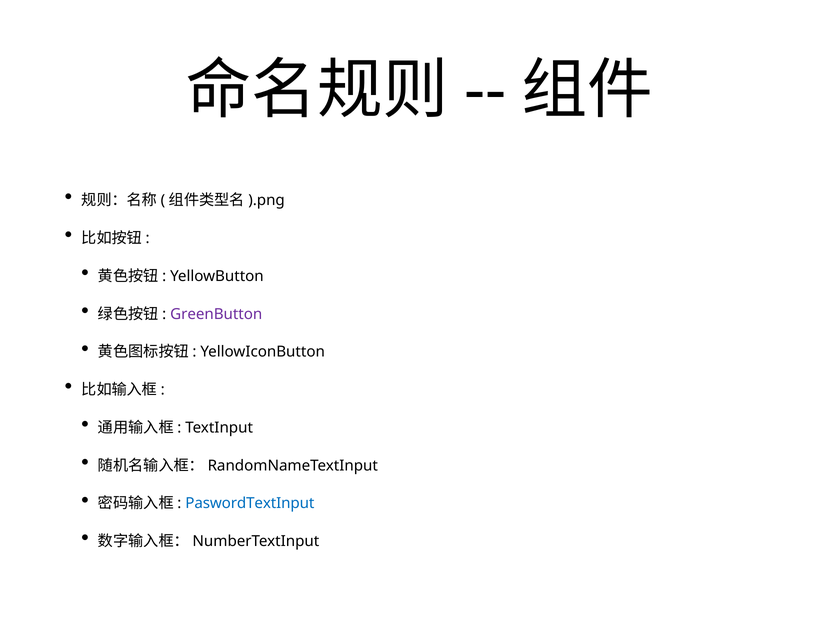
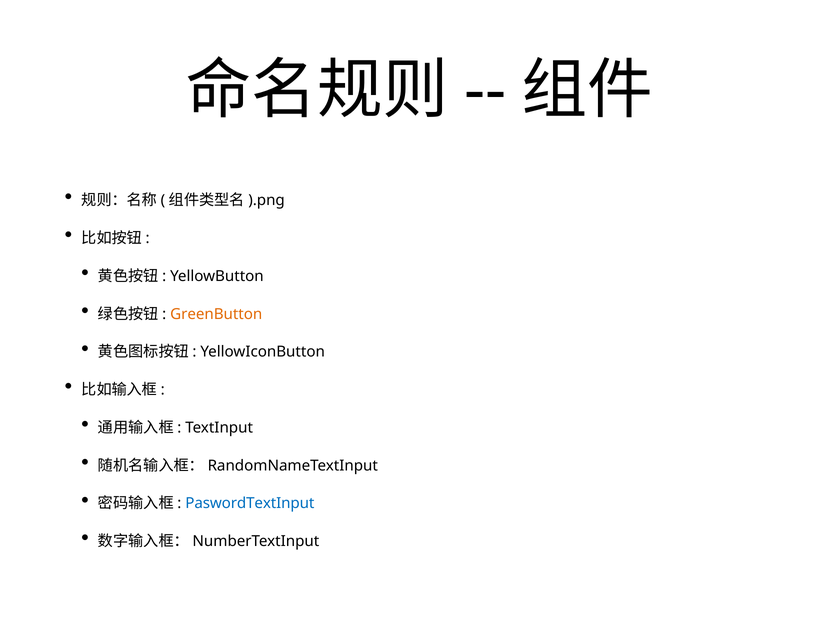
GreenButton colour: purple -> orange (216, 314)
